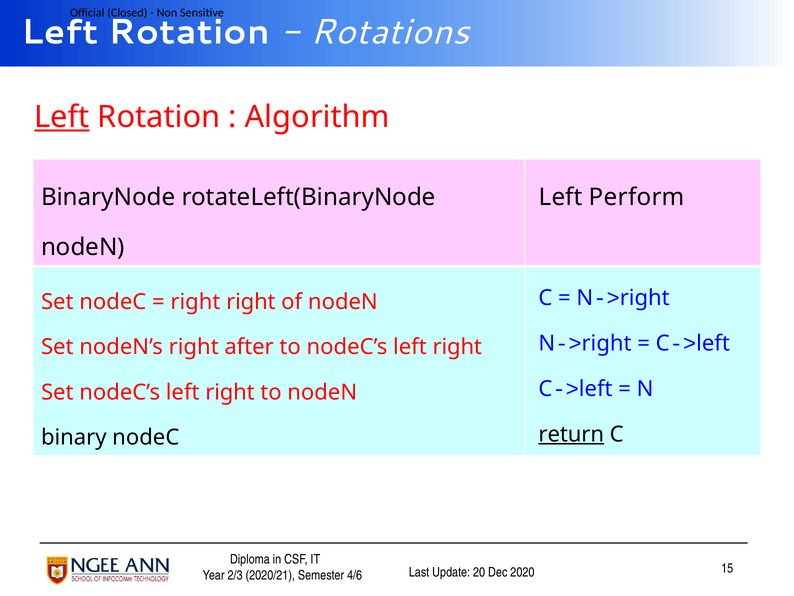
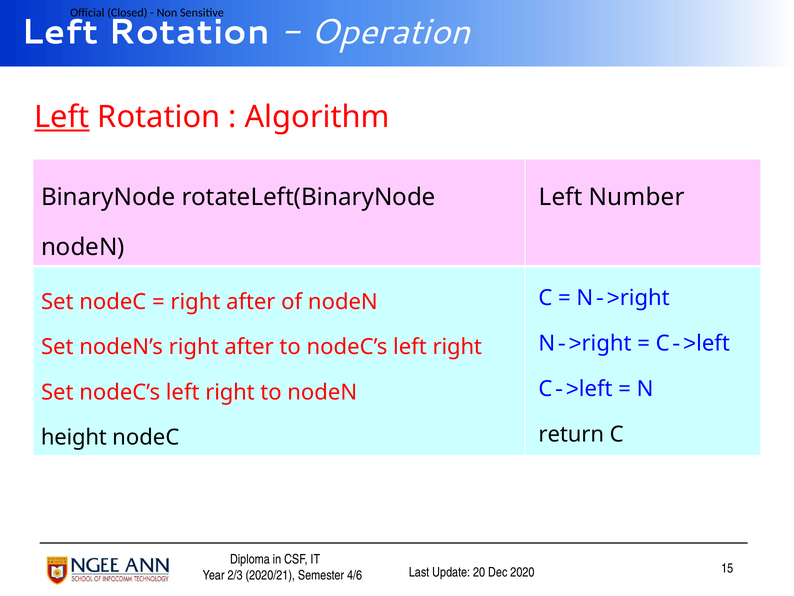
Rotations: Rotations -> Operation (390, 32)
Perform: Perform -> Number (637, 197)
right: right -> after (251, 302)
return underline: present -> none (571, 434)
binary: binary -> height (74, 437)
